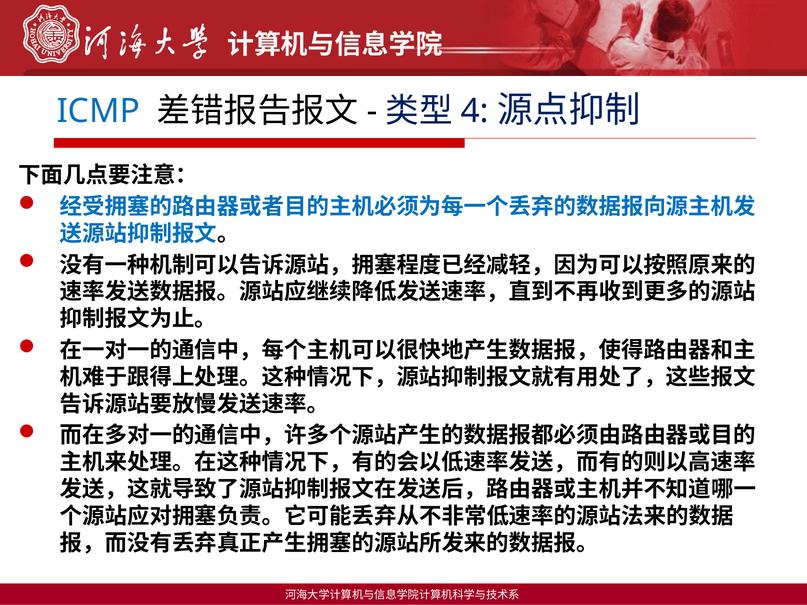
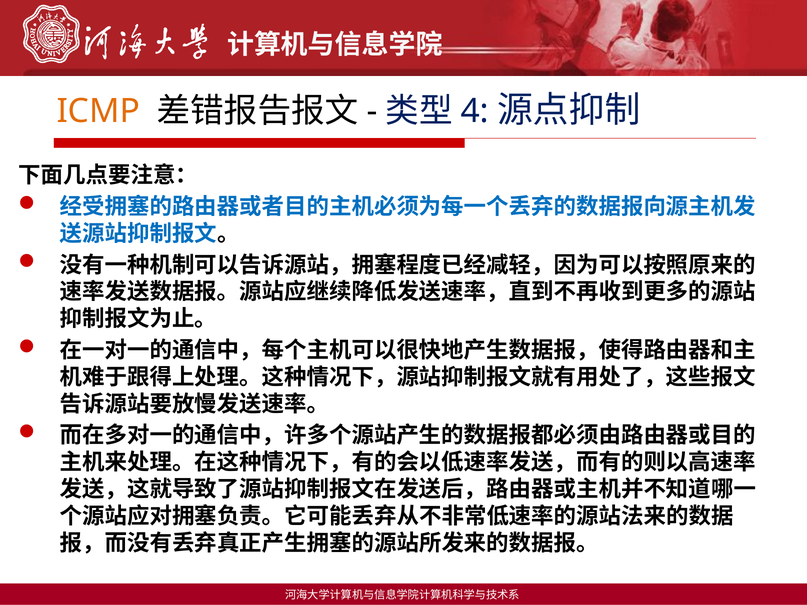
ICMP colour: blue -> orange (98, 111)
